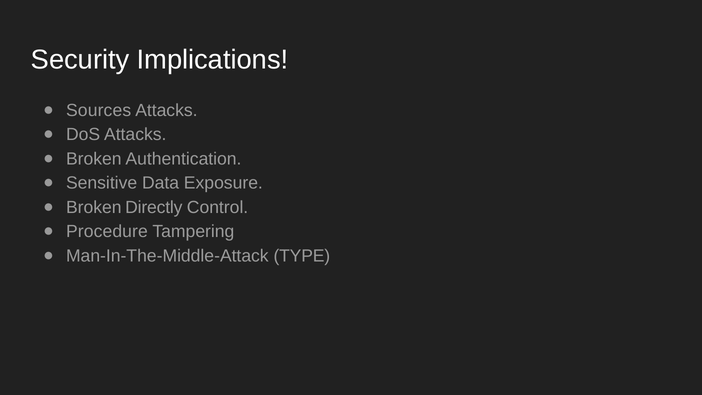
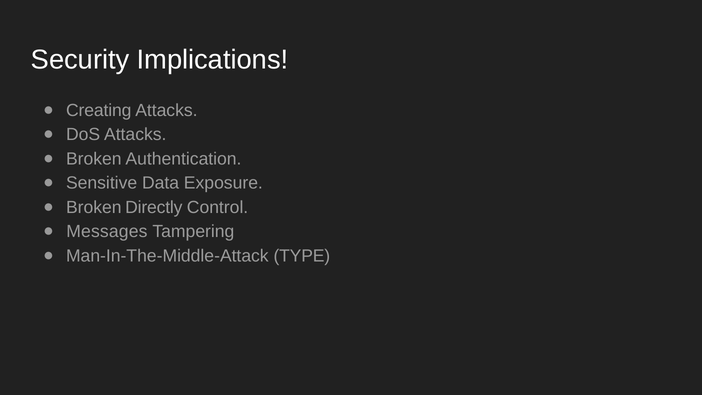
Sources: Sources -> Creating (99, 110)
Procedure: Procedure -> Messages (107, 231)
